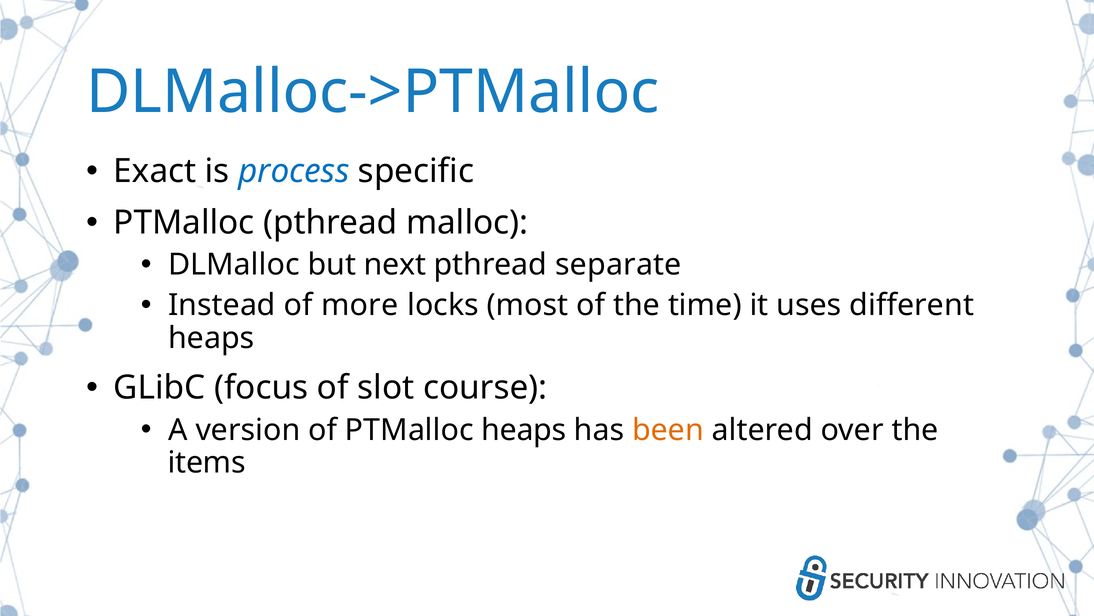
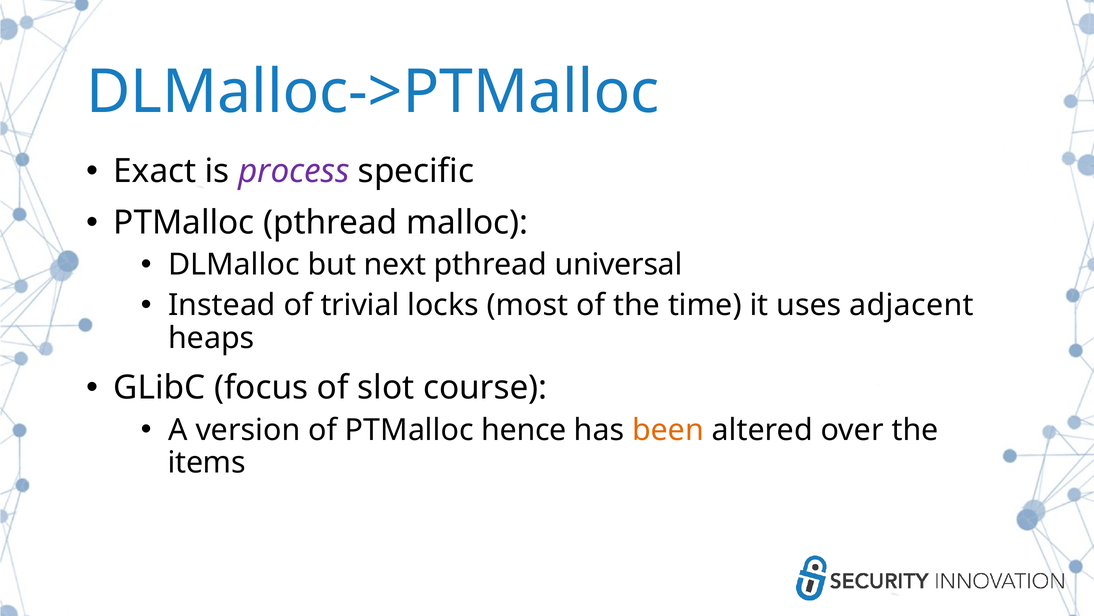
process colour: blue -> purple (294, 171)
separate: separate -> universal (619, 265)
more: more -> trivial (360, 305)
different: different -> adjacent (912, 305)
PTMalloc heaps: heaps -> hence (524, 430)
